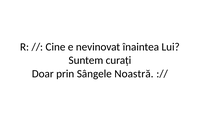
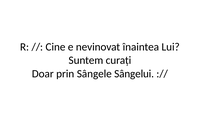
Noastră: Noastră -> Sângelui (134, 73)
